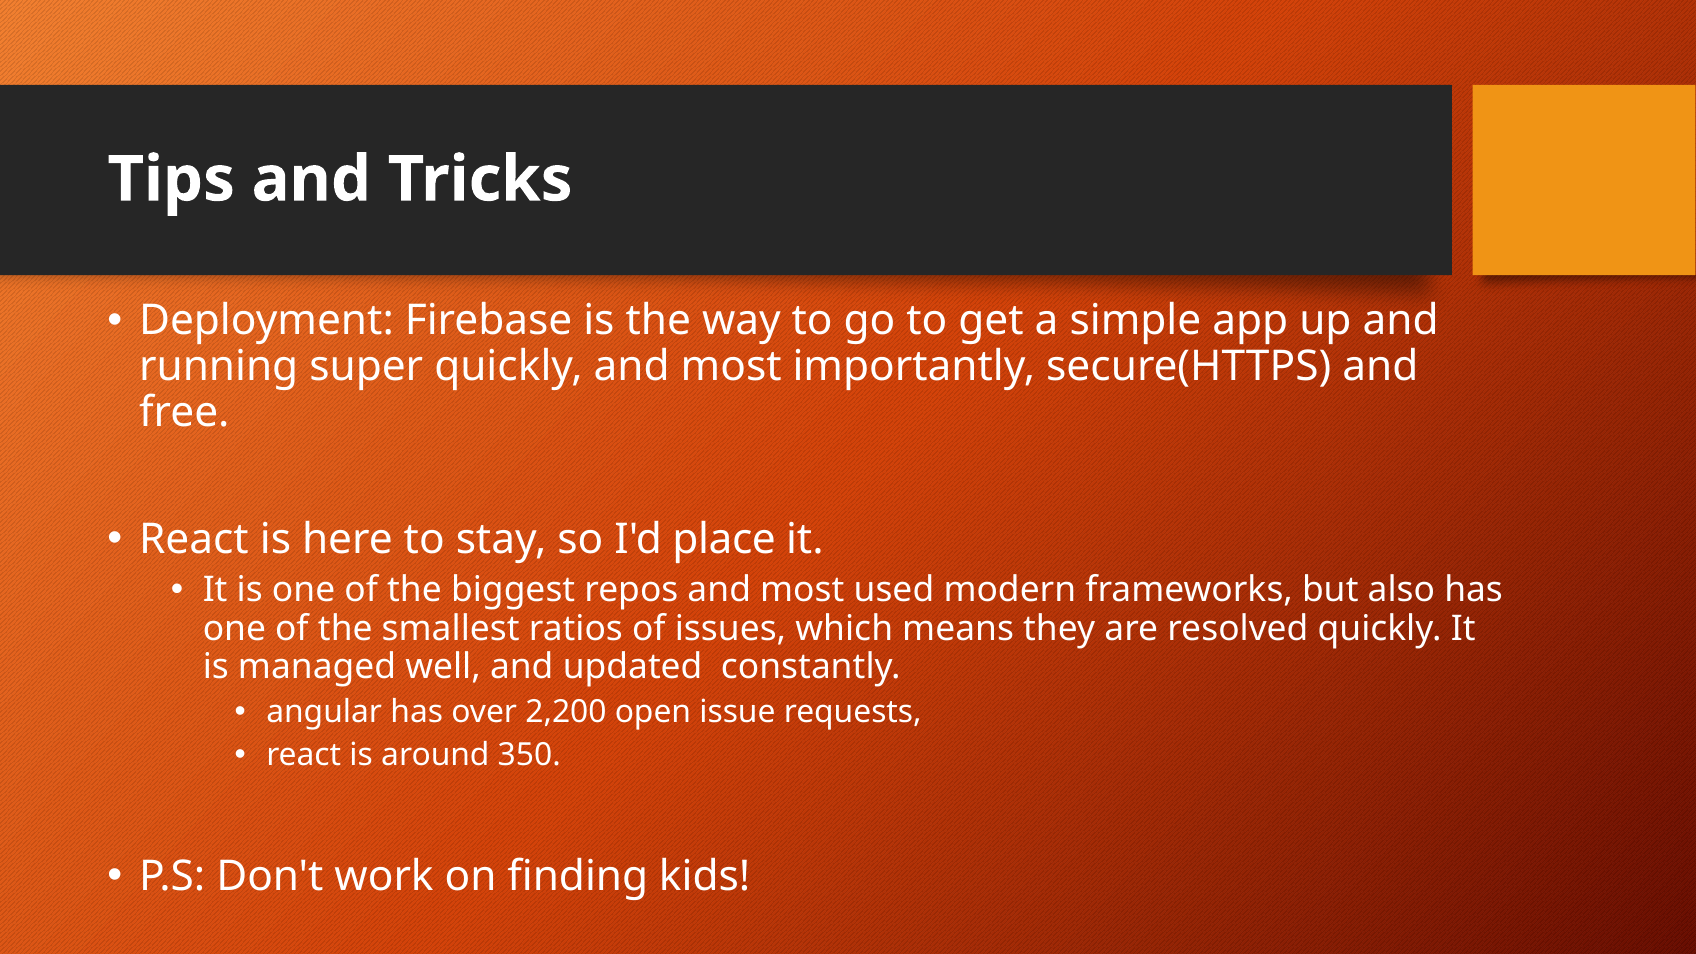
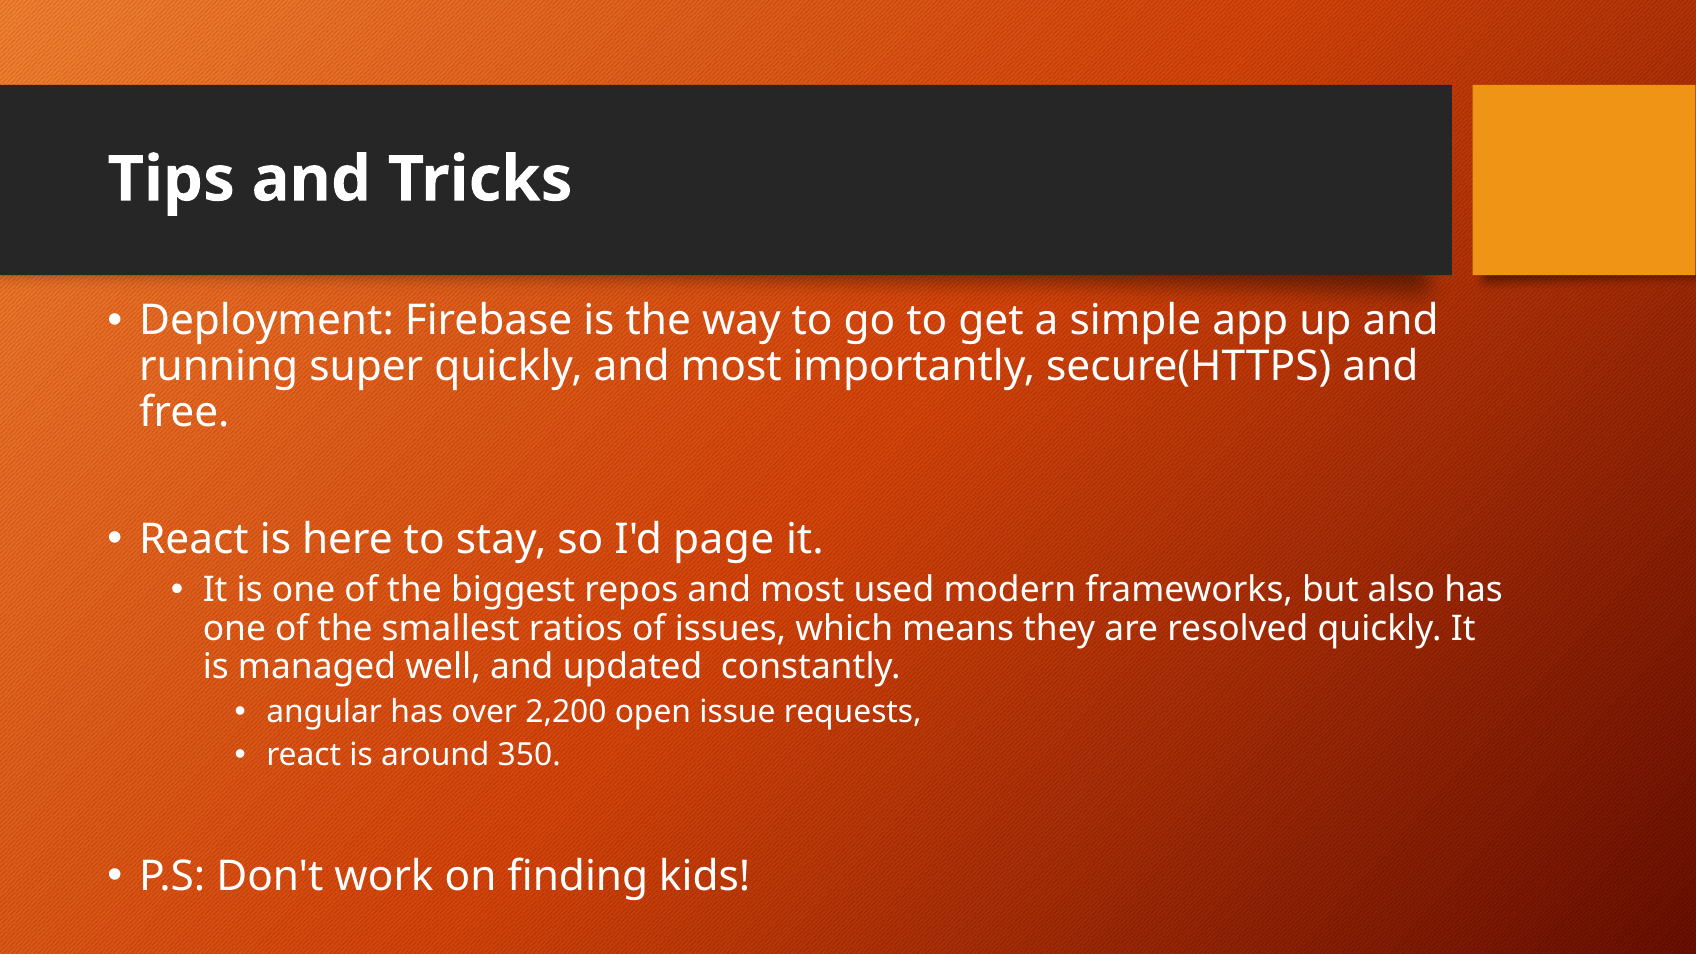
place: place -> page (724, 539)
